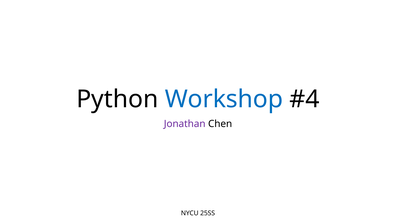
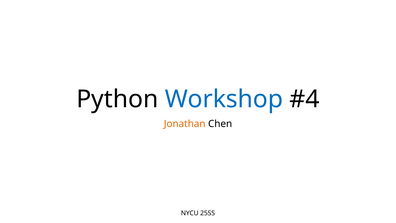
Jonathan colour: purple -> orange (185, 124)
